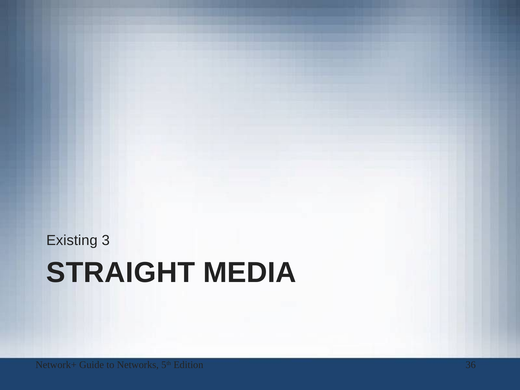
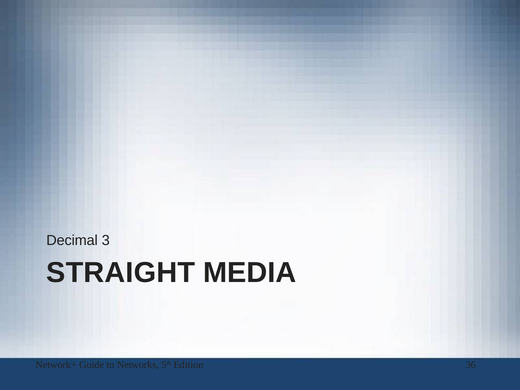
Existing: Existing -> Decimal (72, 240)
